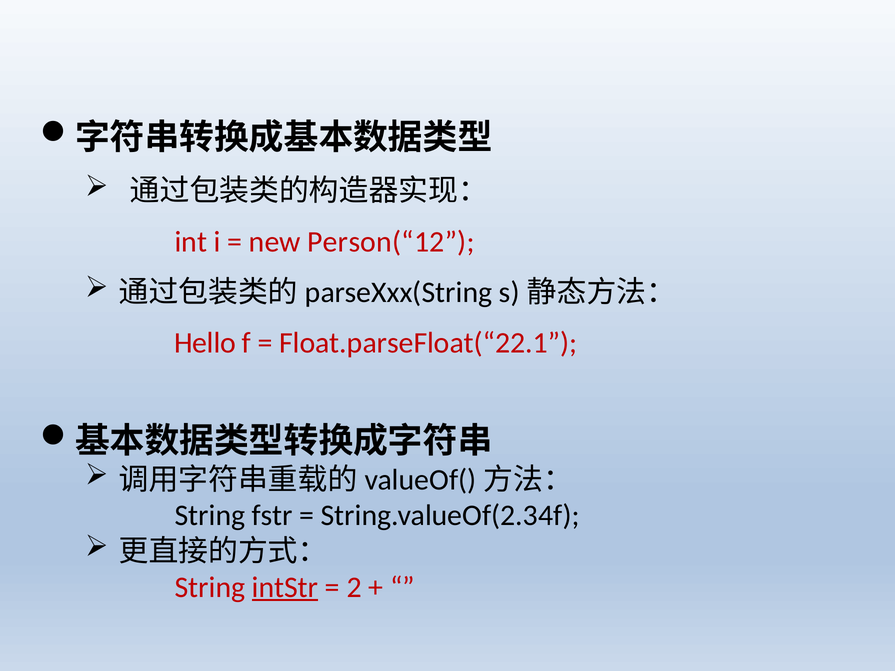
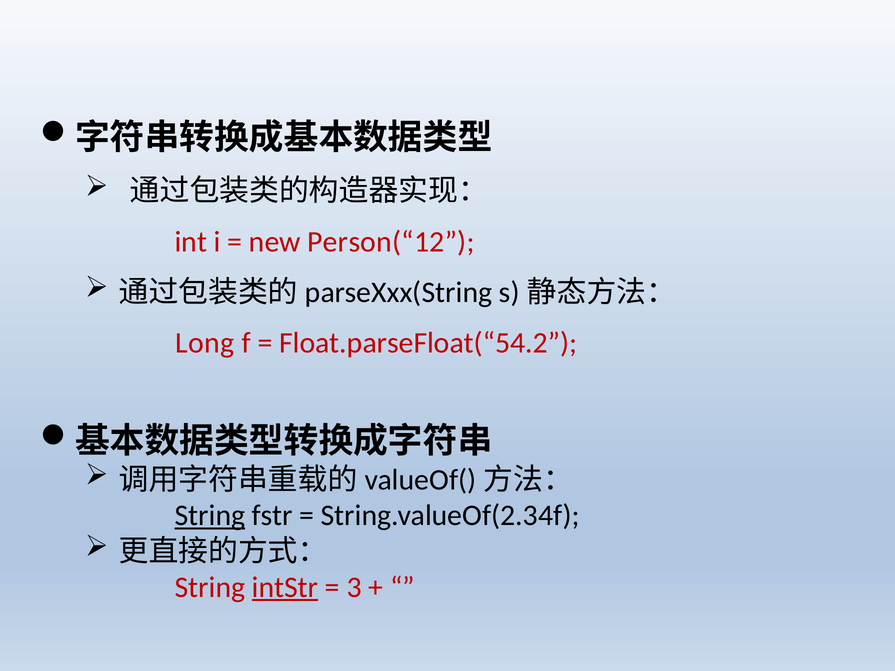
Hello: Hello -> Long (205, 343)
Float.parseFloat(“22.1: Float.parseFloat(“22.1 -> Float.parseFloat(“54.2 (428, 343)
String underline: none -> present (210, 516)
2: 2 -> 3 (354, 587)
